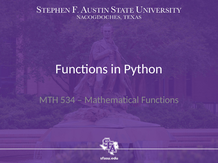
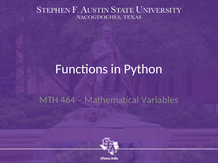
534: 534 -> 464 (68, 100)
Mathematical Functions: Functions -> Variables (160, 100)
